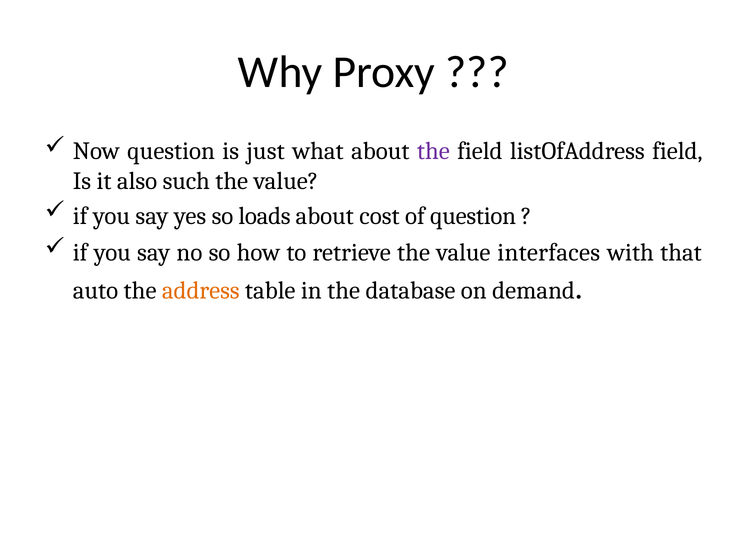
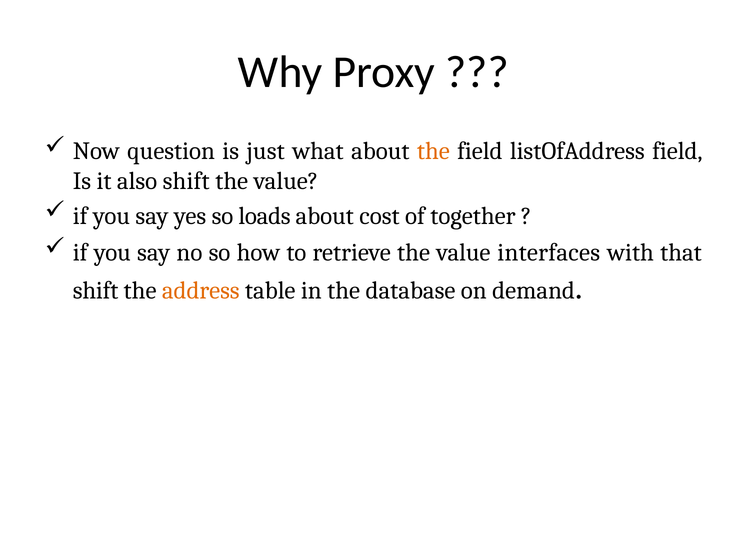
the colour: purple -> orange (433, 151)
also such: such -> shift (186, 181)
of question: question -> together (473, 216)
auto: auto -> shift (96, 291)
